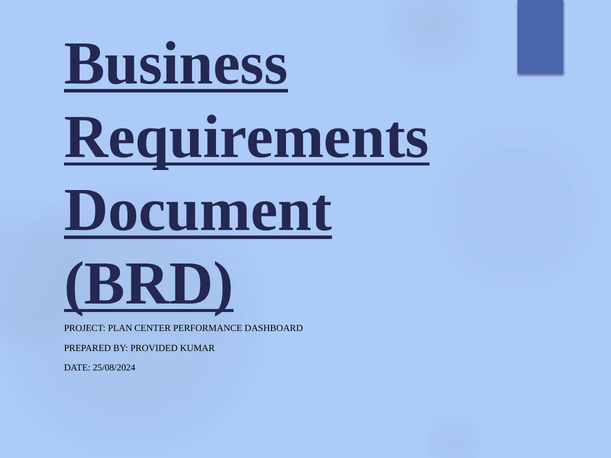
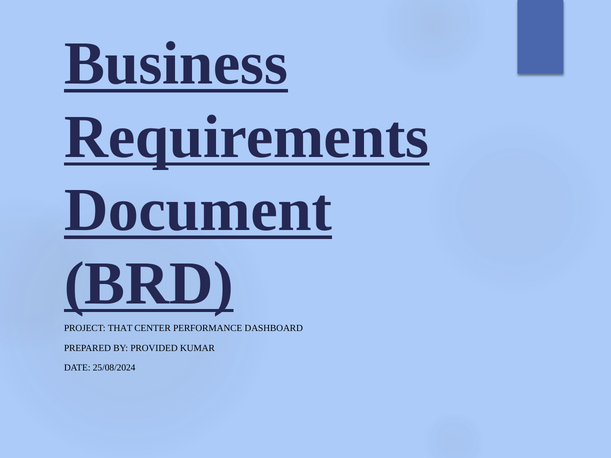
PLAN: PLAN -> THAT (120, 329)
